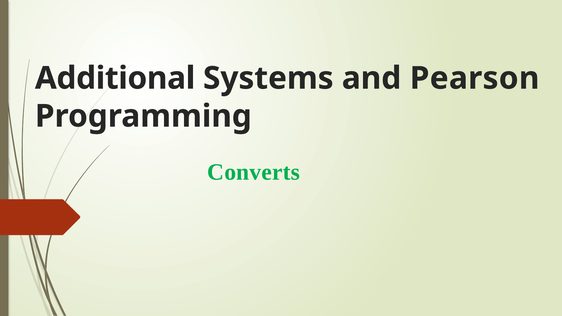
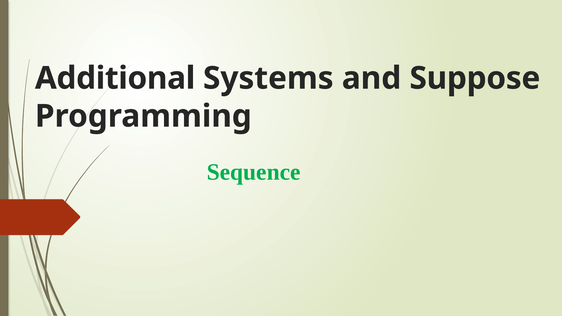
Pearson: Pearson -> Suppose (475, 78)
Converts: Converts -> Sequence (254, 172)
